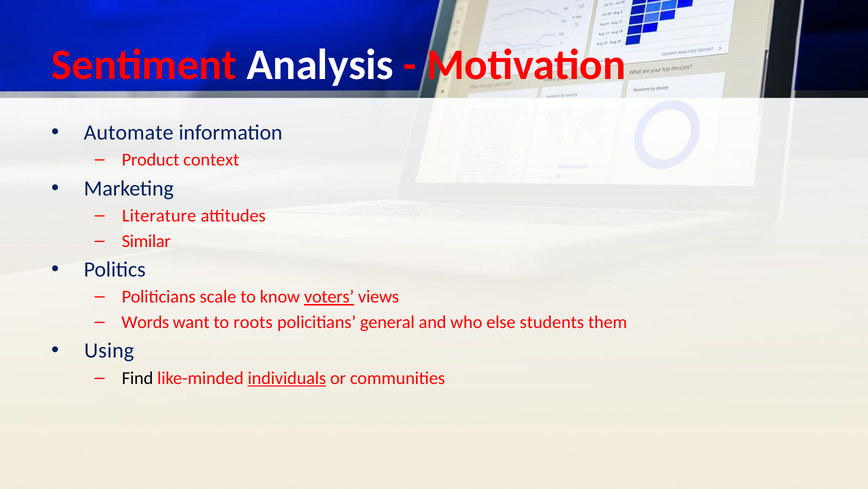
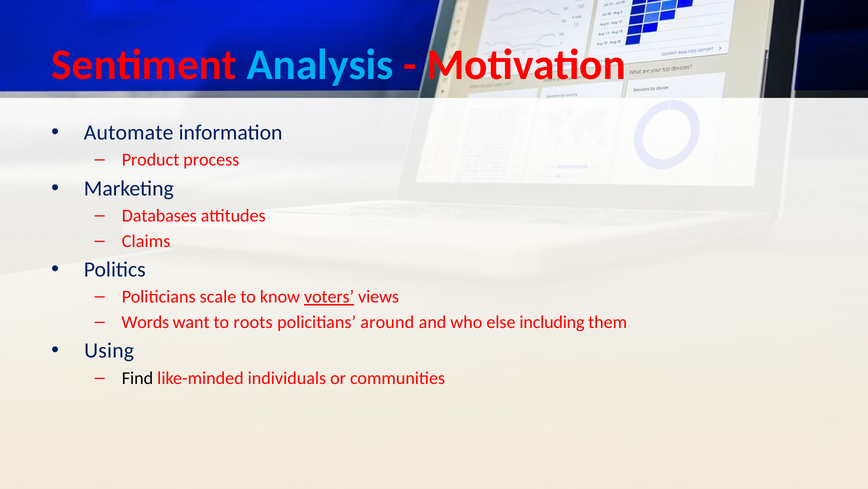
Analysis colour: white -> light blue (320, 65)
context: context -> process (211, 160)
Literature: Literature -> Databases (159, 215)
Similar: Similar -> Claims (146, 241)
general: general -> around (387, 322)
students: students -> including (552, 322)
individuals underline: present -> none (287, 378)
